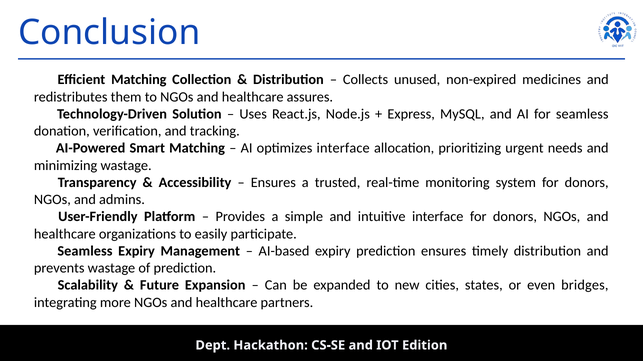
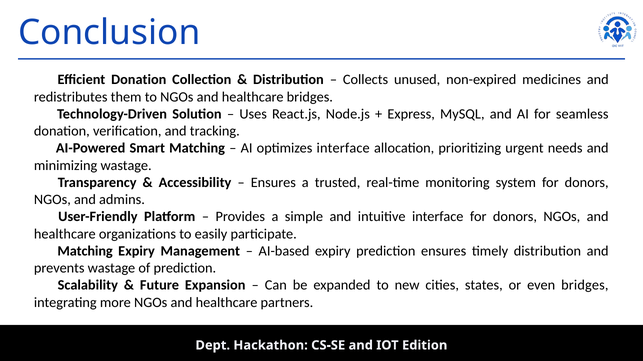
Efficient Matching: Matching -> Donation (139, 80)
healthcare assures: assures -> bridges (310, 97)
Seamless: Seamless -> Matching (85, 251)
